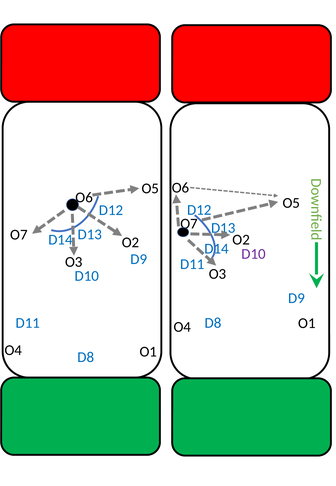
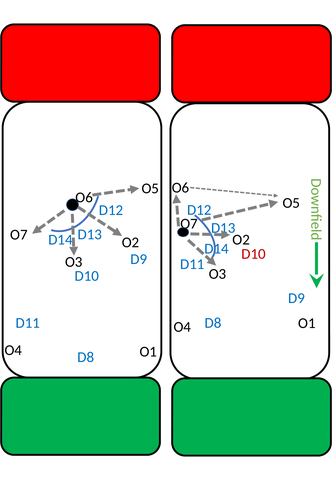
D10 colour: purple -> red (254, 254)
